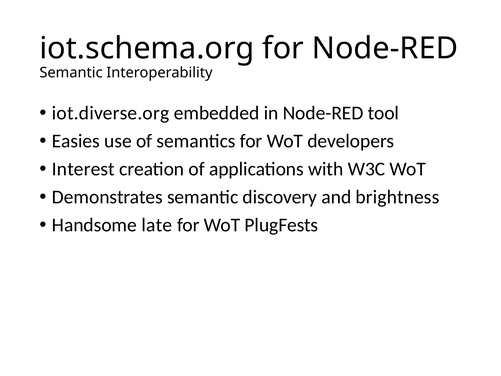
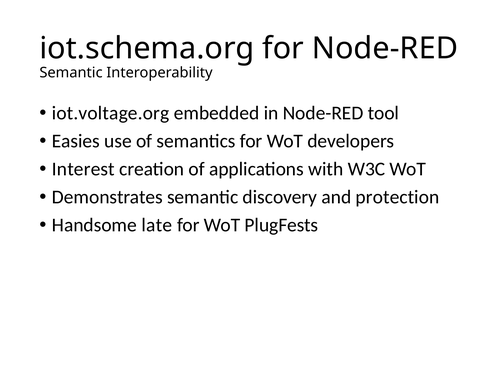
iot.diverse.org: iot.diverse.org -> iot.voltage.org (111, 113)
brightness: brightness -> protection (398, 197)
